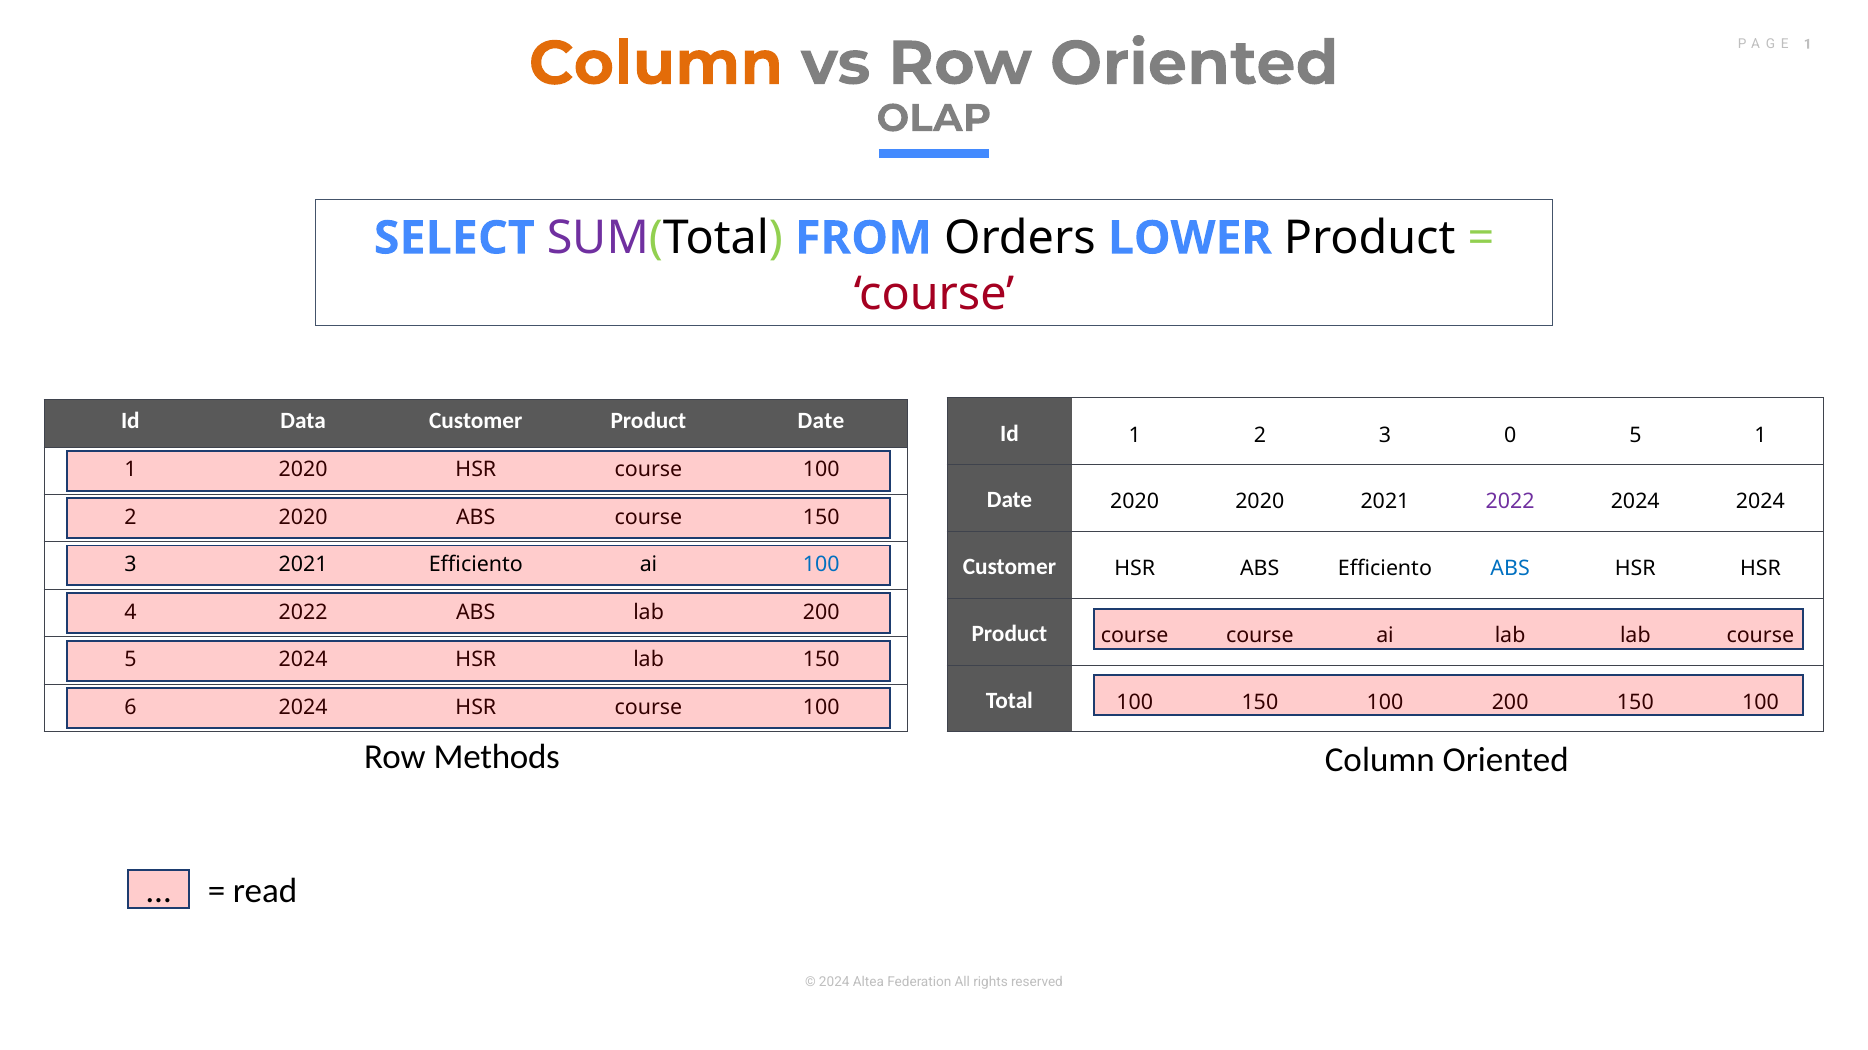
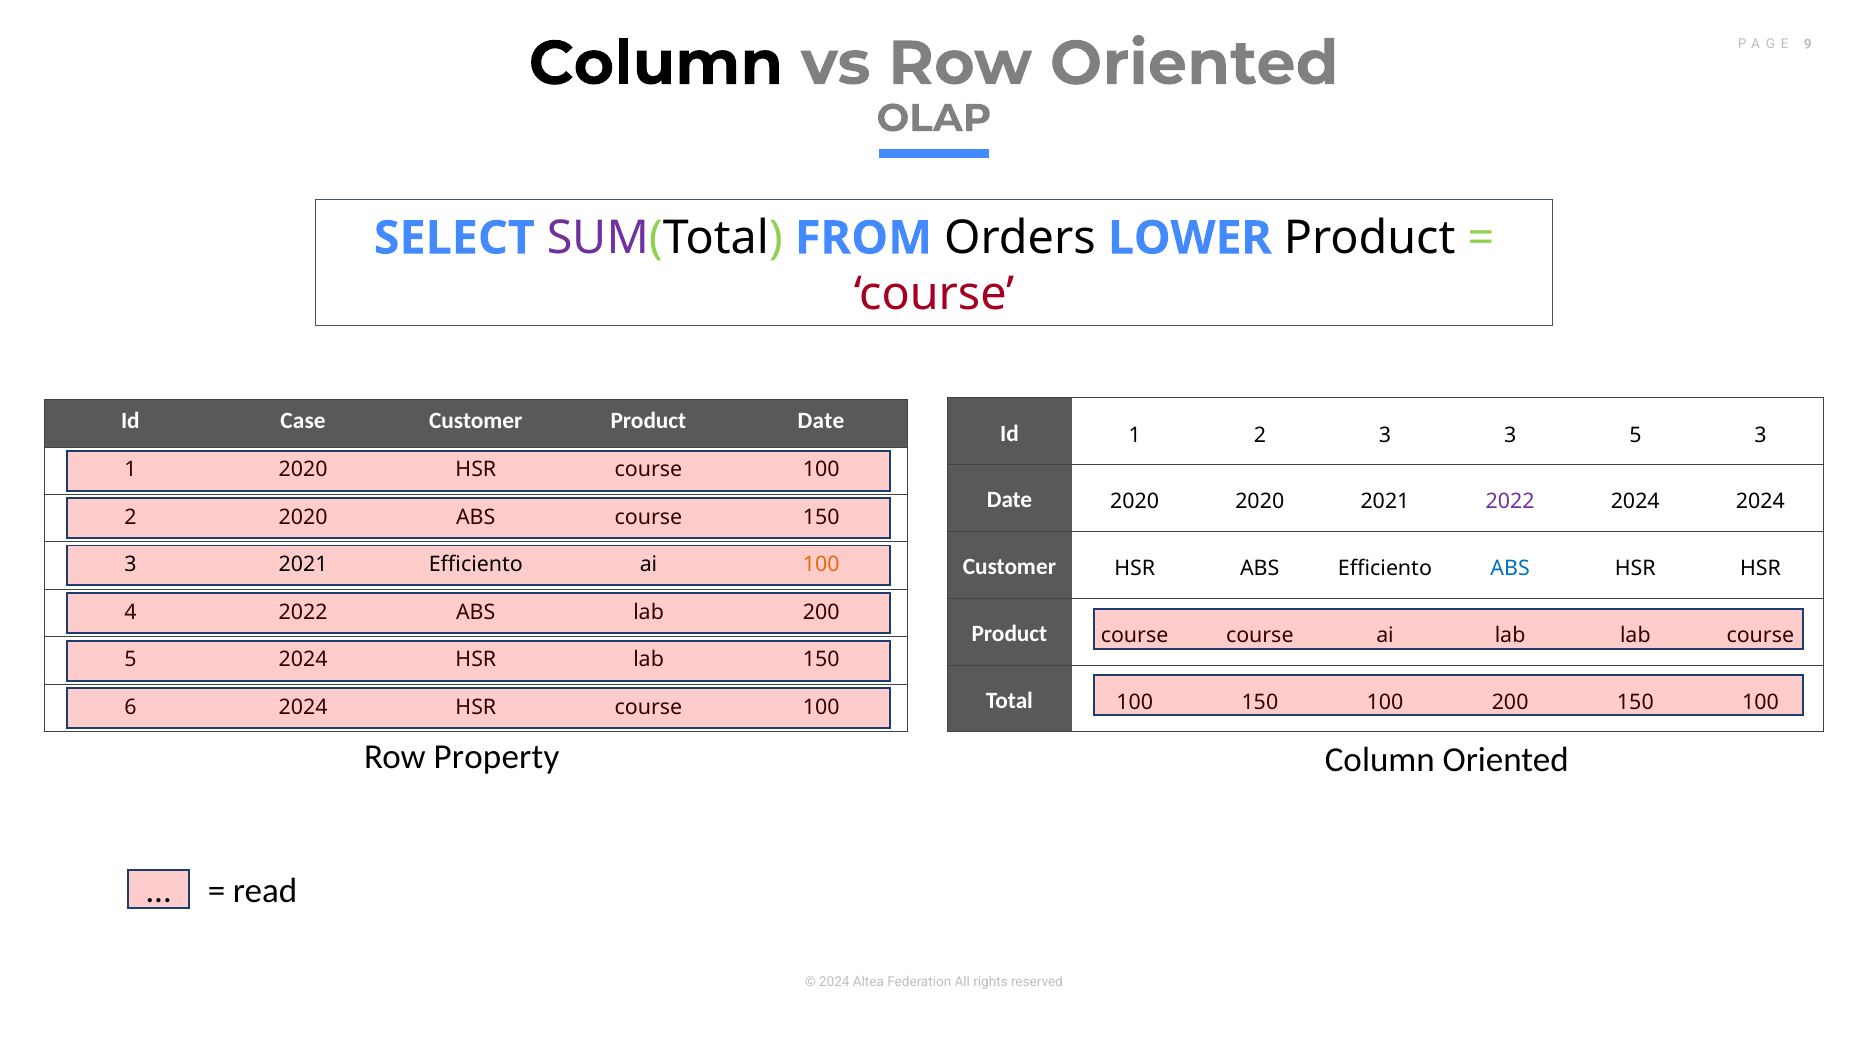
1: 1 -> 9 (1808, 44)
Column colour: orange -> black (656, 64)
Data: Data -> Case (303, 421)
3 0: 0 -> 3 (1510, 435)
5 1: 1 -> 3 (1761, 435)
100 colour: blue -> orange (821, 565)
Methods: Methods -> Property (497, 758)
